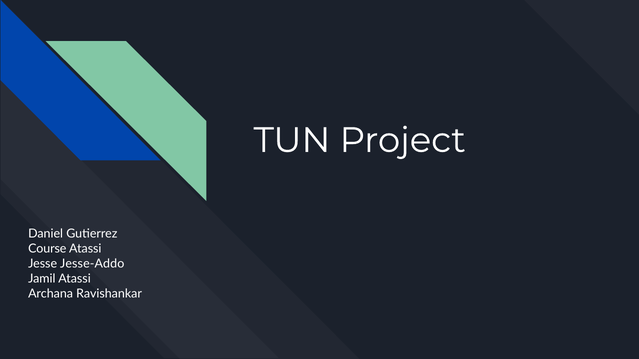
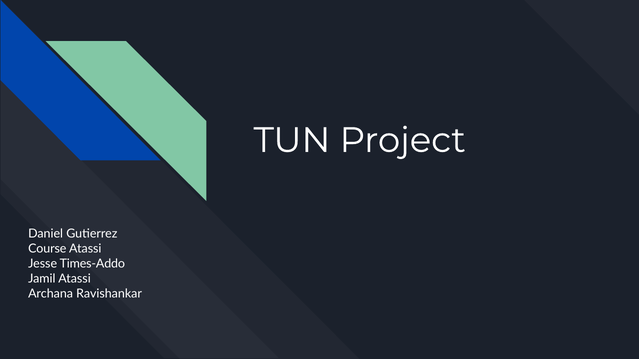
Jesse-Addo: Jesse-Addo -> Times-Addo (92, 264)
